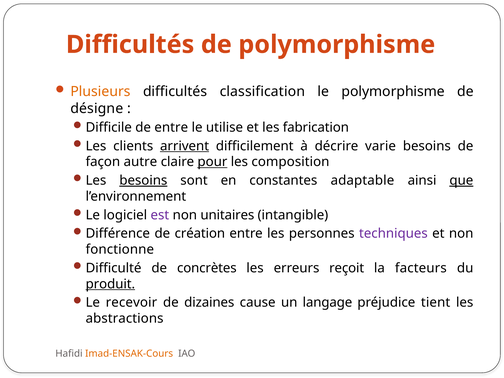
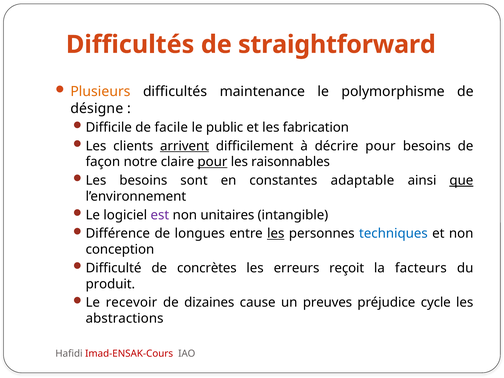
de polymorphisme: polymorphisme -> straightforward (337, 45)
classification: classification -> maintenance (262, 92)
de entre: entre -> facile (171, 127)
utilise: utilise -> public (225, 127)
décrire varie: varie -> pour (380, 146)
autre: autre -> notre (140, 162)
composition: composition -> raisonnables (291, 162)
besoins underline: present -> none (143, 180)
création: création -> longues (200, 234)
les underline: none -> present (276, 234)
techniques colour: purple -> blue (393, 234)
fonctionne: fonctionne -> conception (120, 249)
produit underline: present -> none (110, 284)
langage: langage -> preuves (327, 303)
tient: tient -> cycle (436, 303)
Imad-ENSAK-Cours colour: orange -> red (129, 353)
